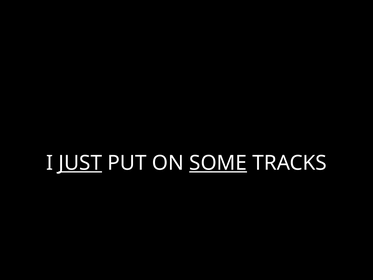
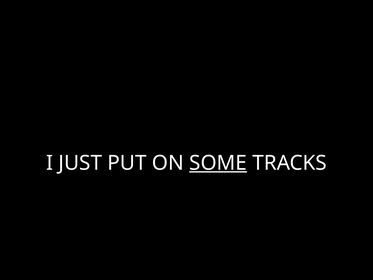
JUST underline: present -> none (80, 163)
